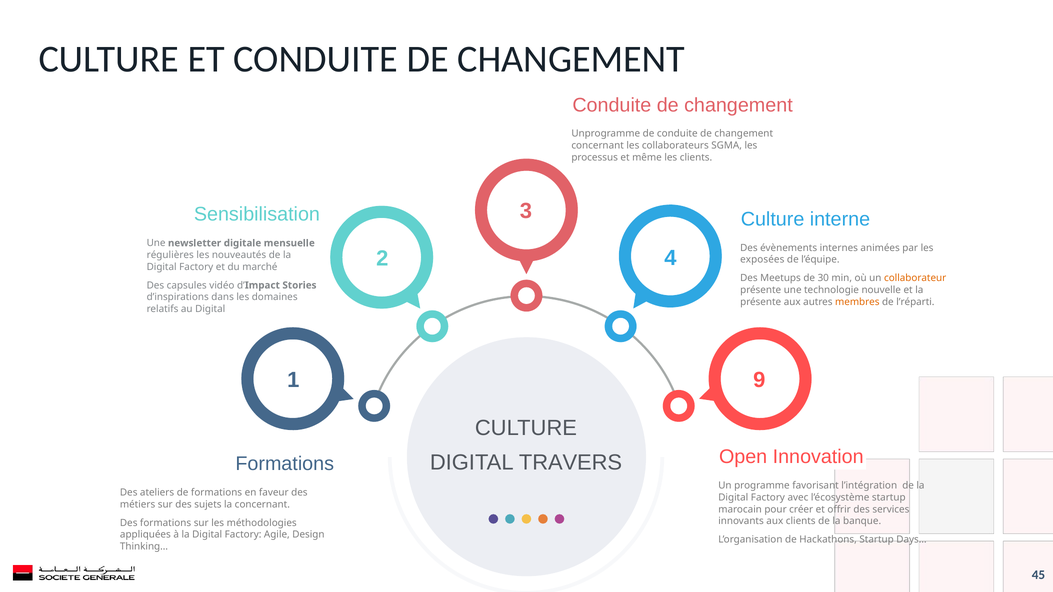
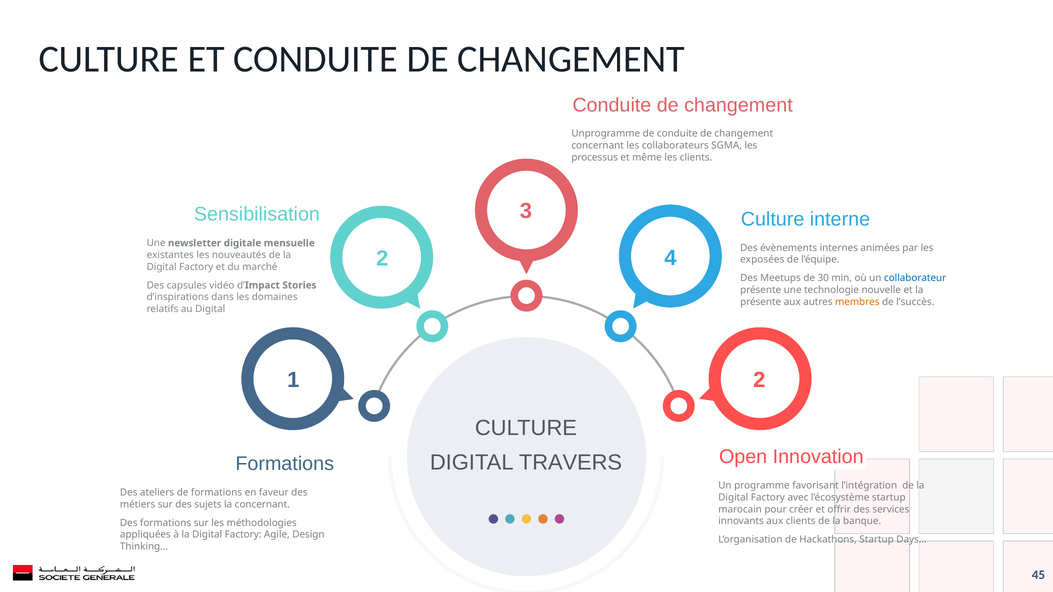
régulières: régulières -> existantes (170, 255)
collaborateur colour: orange -> blue (915, 278)
l’réparti: l’réparti -> l’succès (915, 302)
1 9: 9 -> 2 (759, 380)
